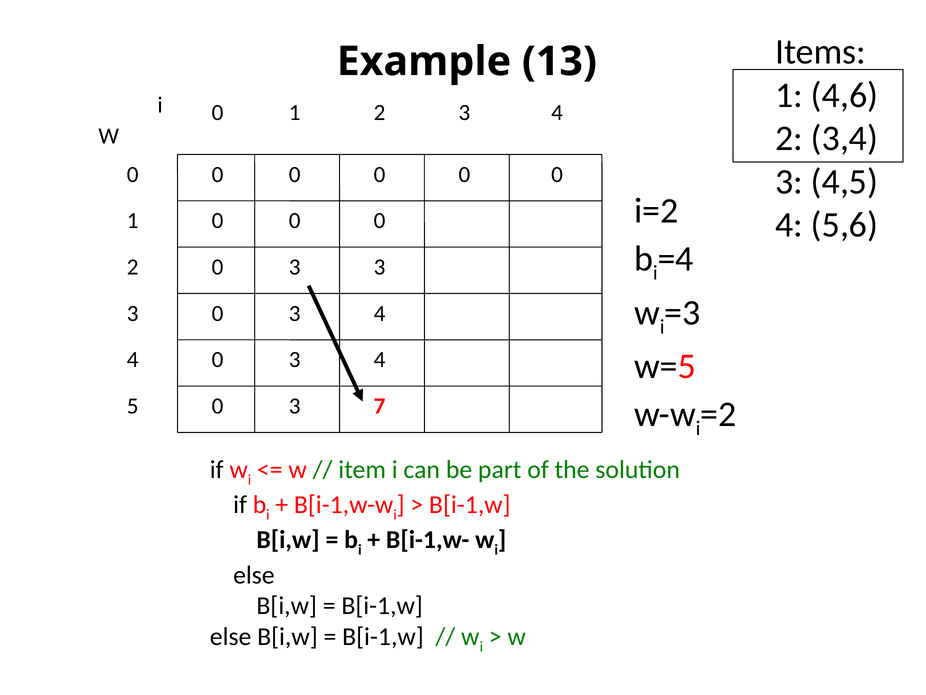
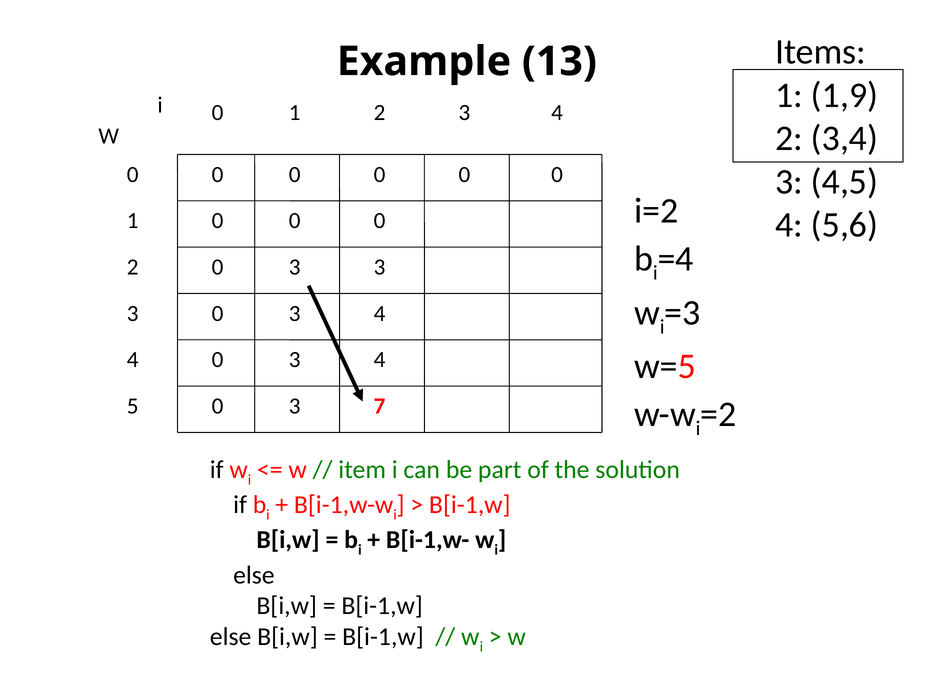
4,6: 4,6 -> 1,9 (845, 95)
